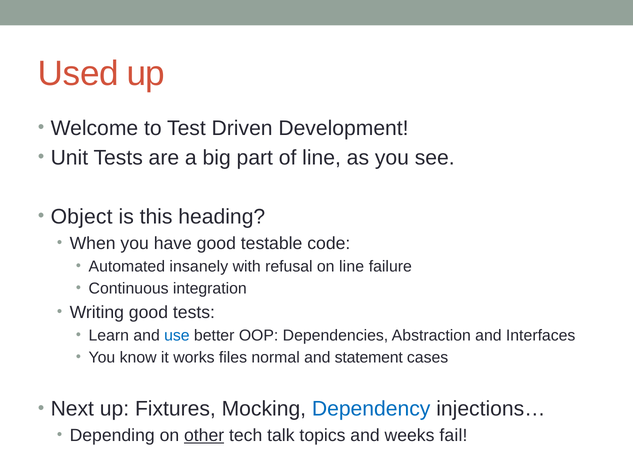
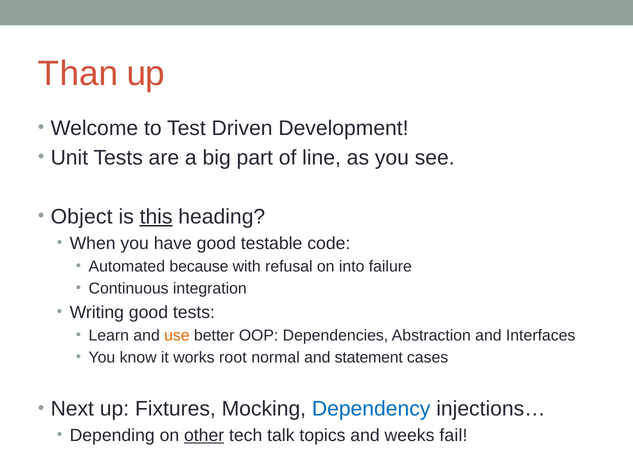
Used: Used -> Than (78, 74)
this underline: none -> present (156, 217)
insanely: insanely -> because (199, 266)
on line: line -> into (352, 266)
use colour: blue -> orange (177, 335)
files: files -> root (233, 357)
